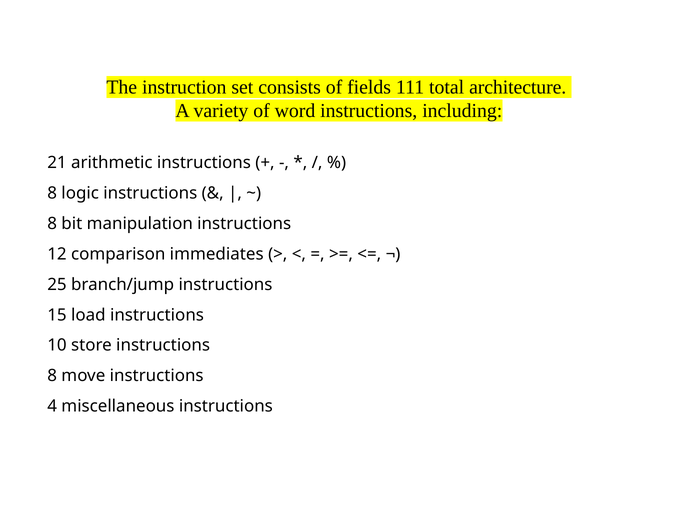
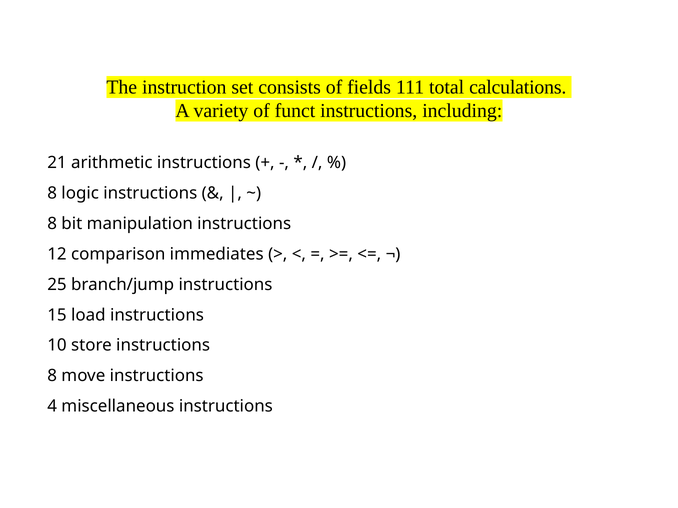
architecture: architecture -> calculations (518, 87)
word: word -> funct (295, 111)
